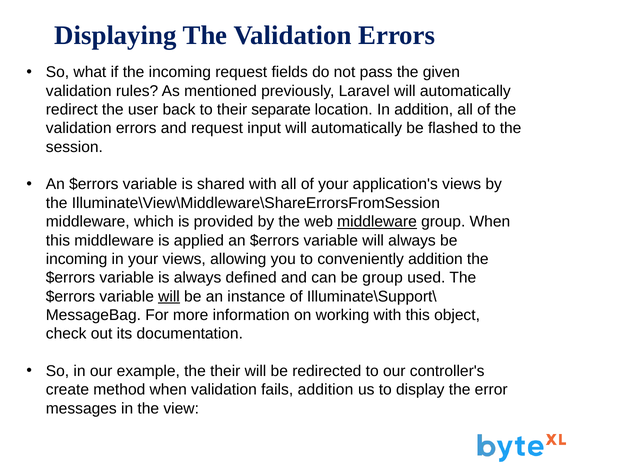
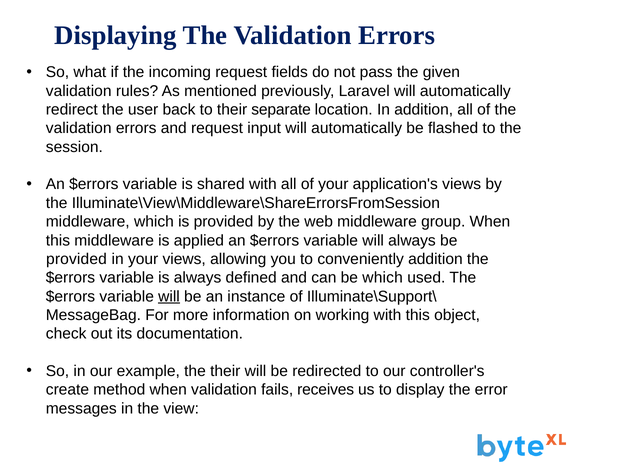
middleware underline: present -> none (377, 222)
incoming: incoming -> provided (76, 259)
be group: group -> which (383, 278)
fails addition: addition -> receives (326, 390)
